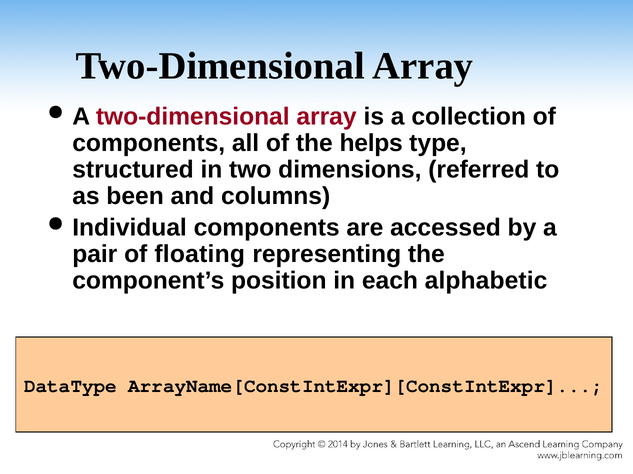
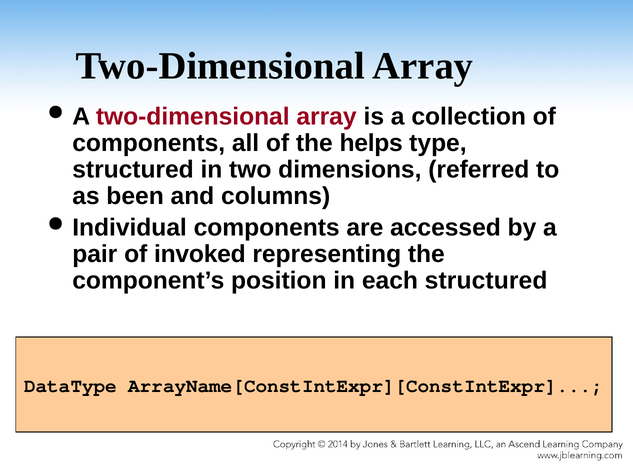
floating: floating -> invoked (200, 254)
each alphabetic: alphabetic -> structured (486, 281)
